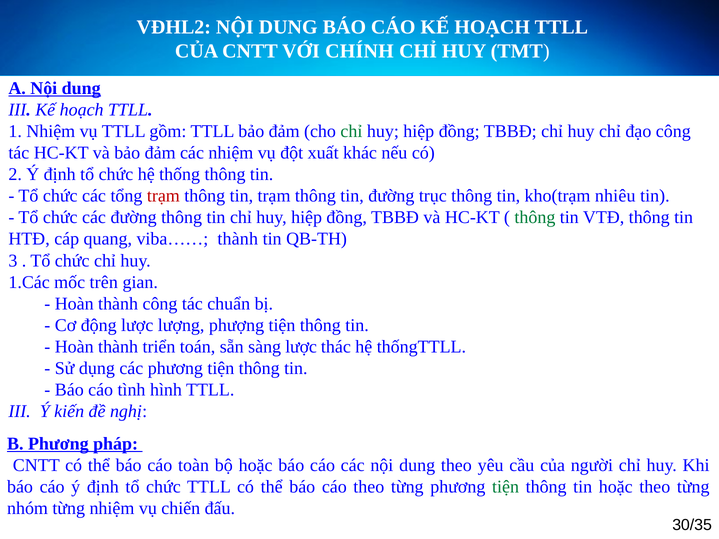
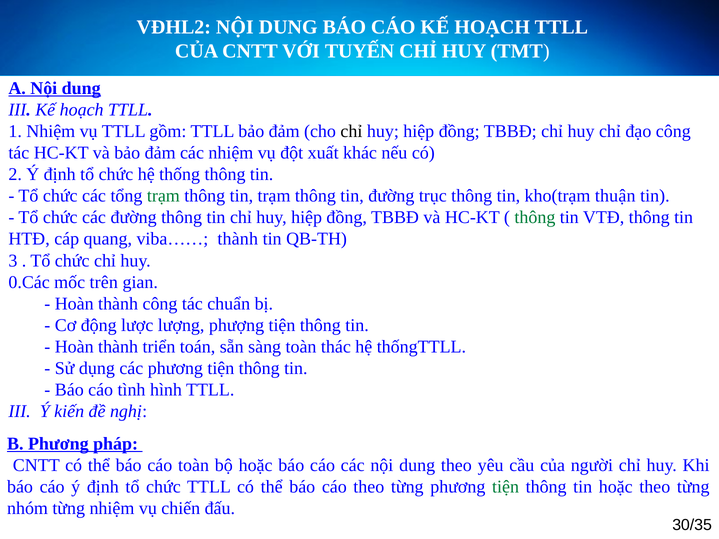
CHÍNH: CHÍNH -> TUYẾN (360, 51)
chỉ colour: green -> black (351, 131)
trạm colour: red -> green (163, 196)
nhiêu: nhiêu -> thuận (615, 196)
1.Các: 1.Các -> 0.Các (29, 282)
sàng lược: lược -> toàn (301, 347)
